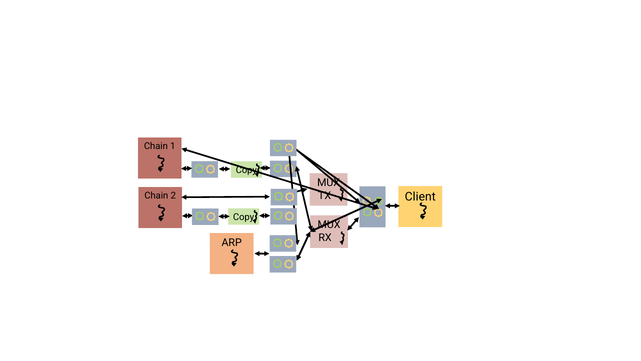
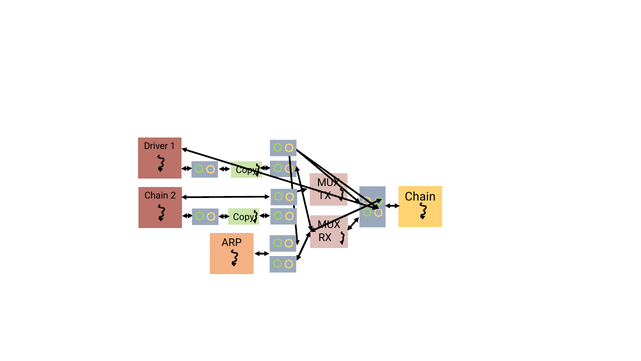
Chain: Chain -> Driver (156, 146)
Client: Client -> Chain (420, 196)
